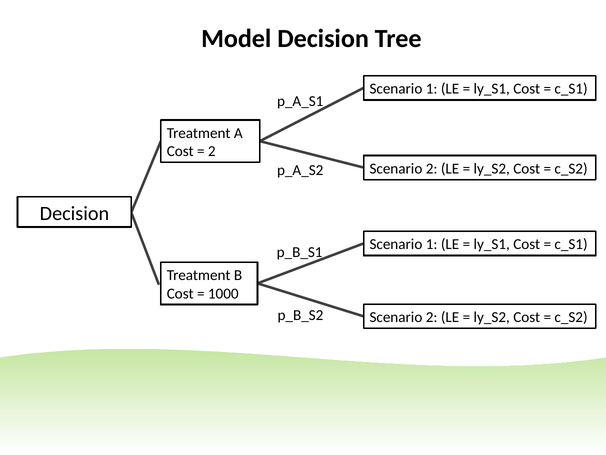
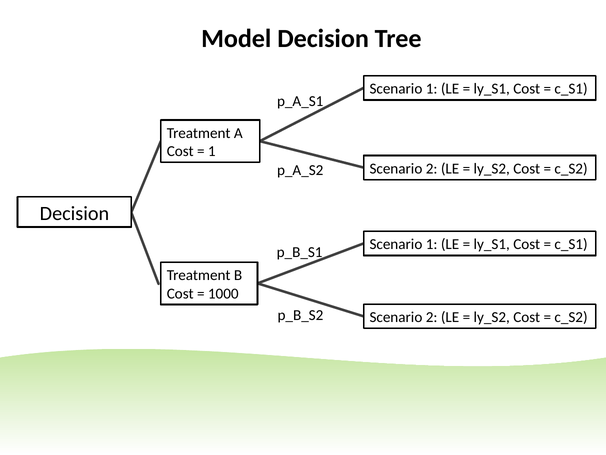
2: 2 -> 1 (212, 151)
